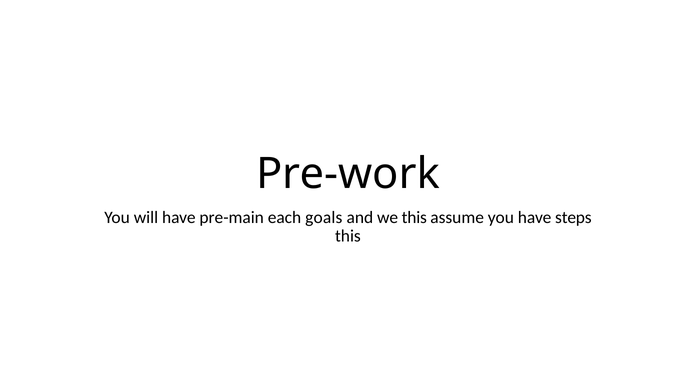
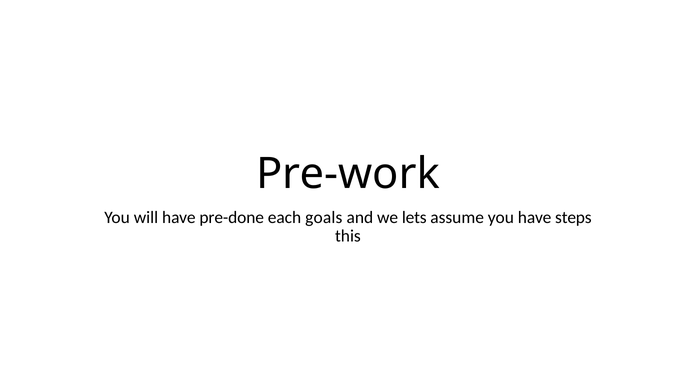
pre-main: pre-main -> pre-done (232, 218)
we this: this -> lets (414, 218)
